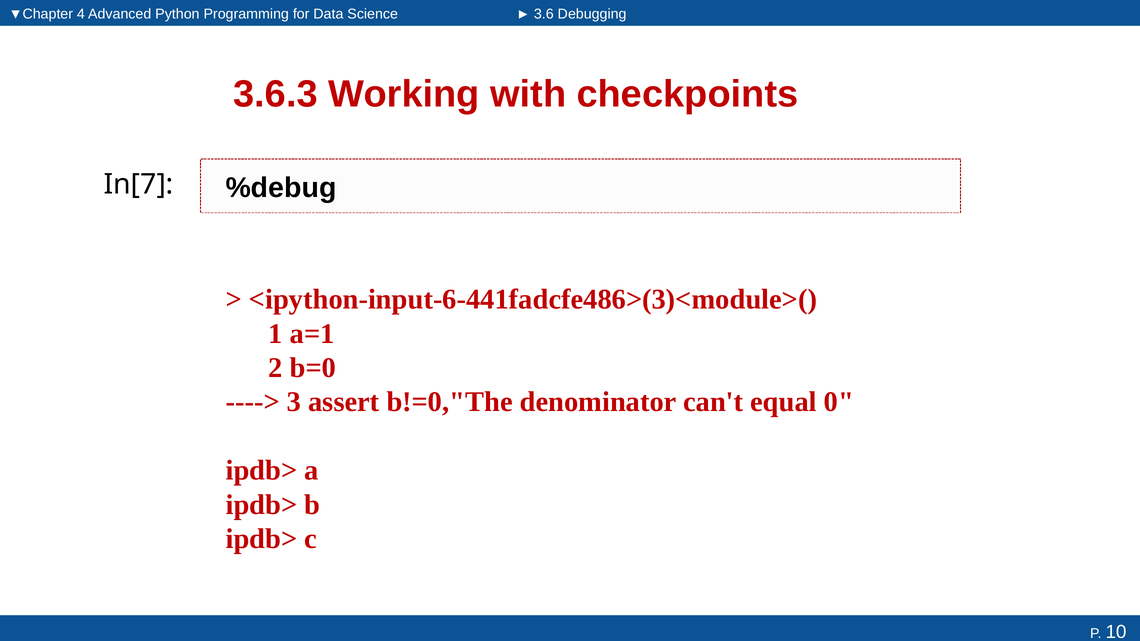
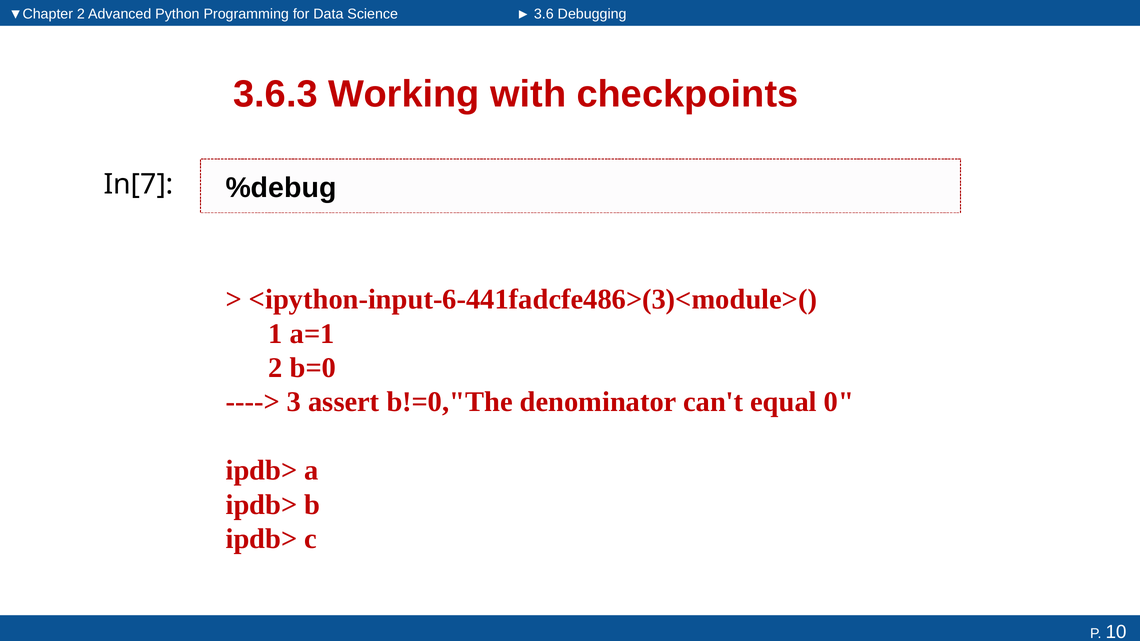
▼Chapter 4: 4 -> 2 (81, 14)
